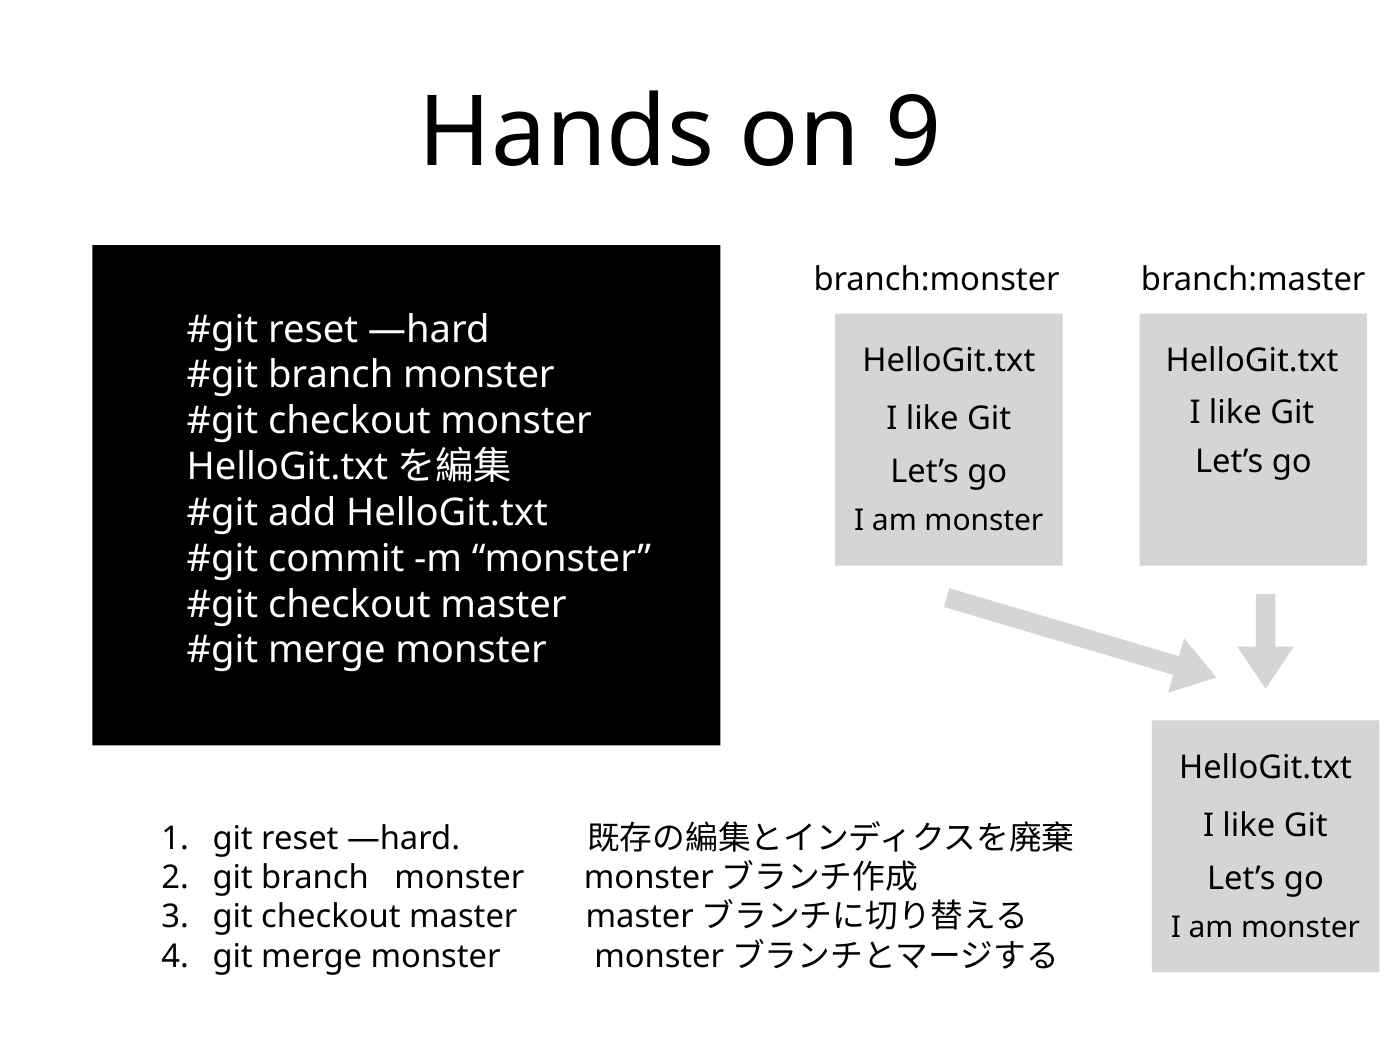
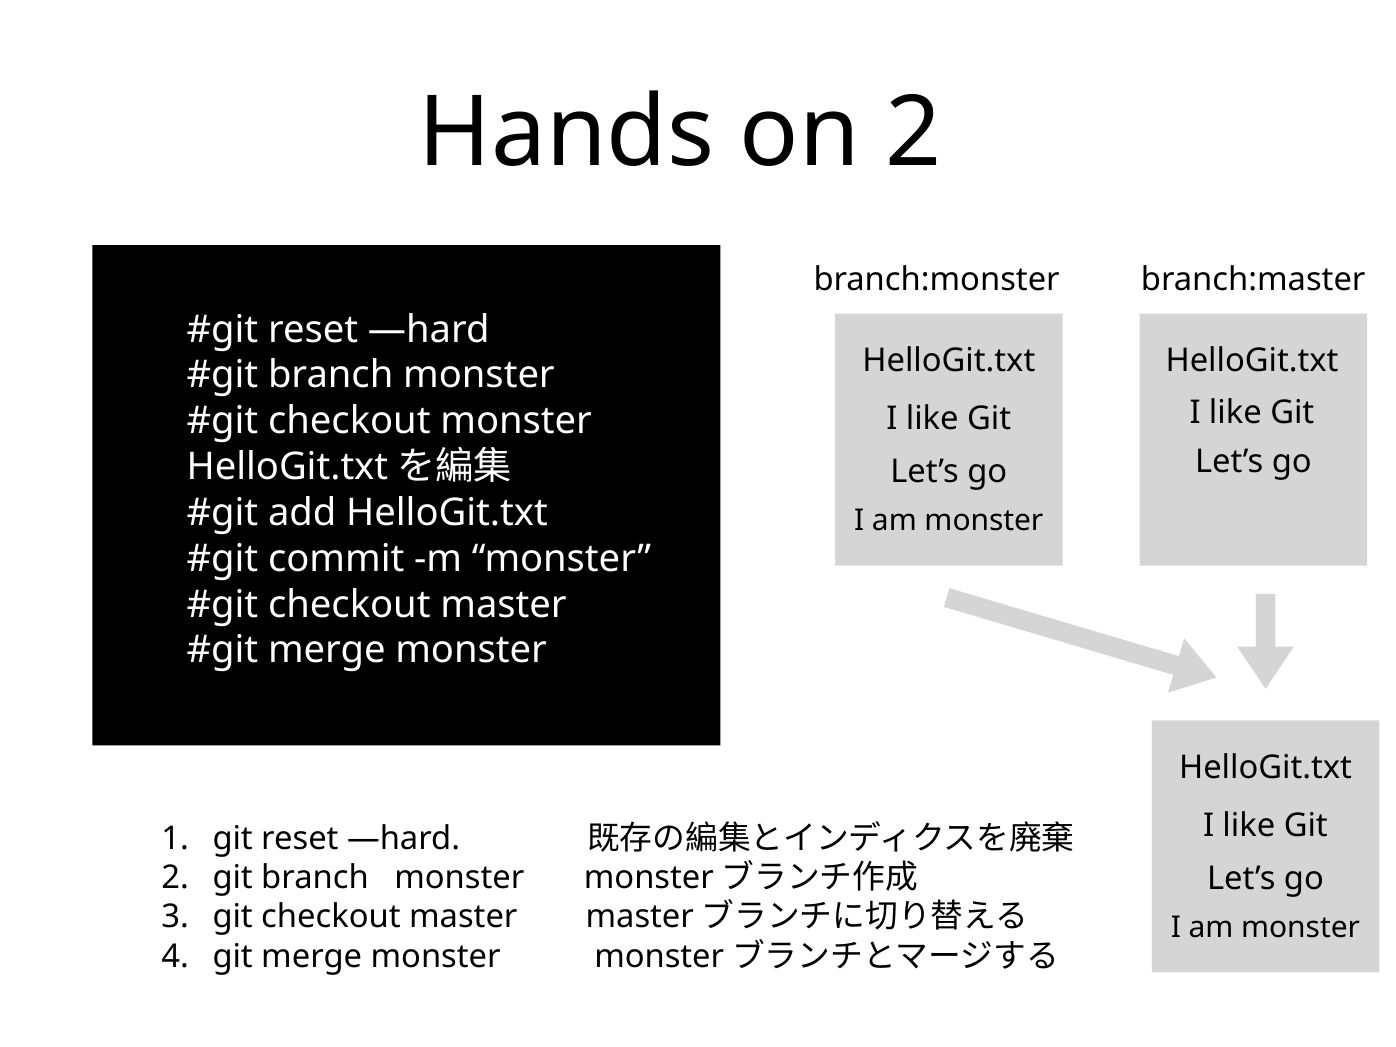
on 9: 9 -> 2 (913, 133)
